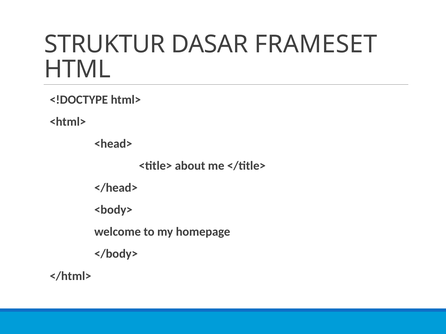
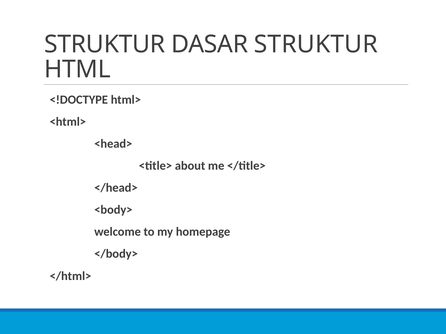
DASAR FRAMESET: FRAMESET -> STRUKTUR (316, 44)
